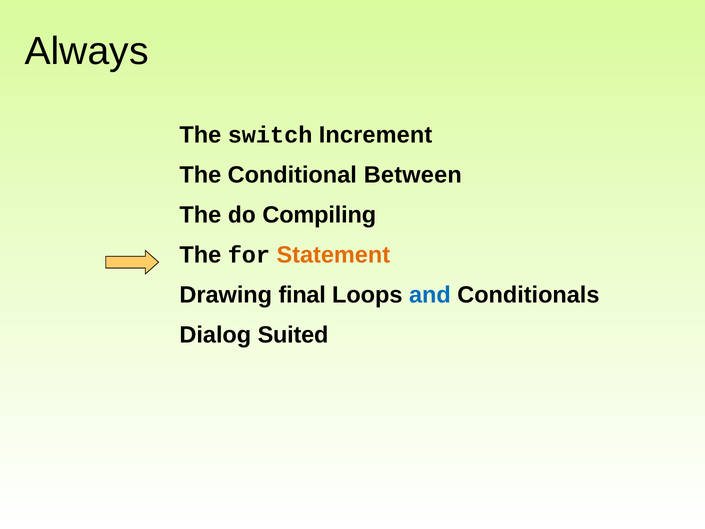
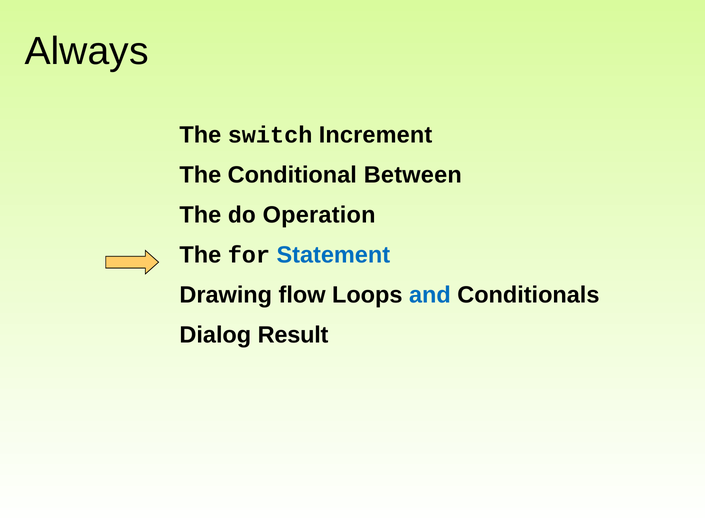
Compiling: Compiling -> Operation (319, 215)
Statement colour: orange -> blue (333, 255)
final: final -> flow (302, 295)
Suited: Suited -> Result (293, 335)
